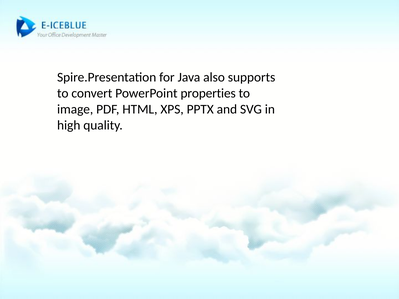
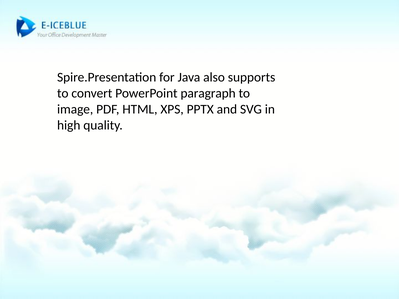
properties: properties -> paragraph (208, 93)
